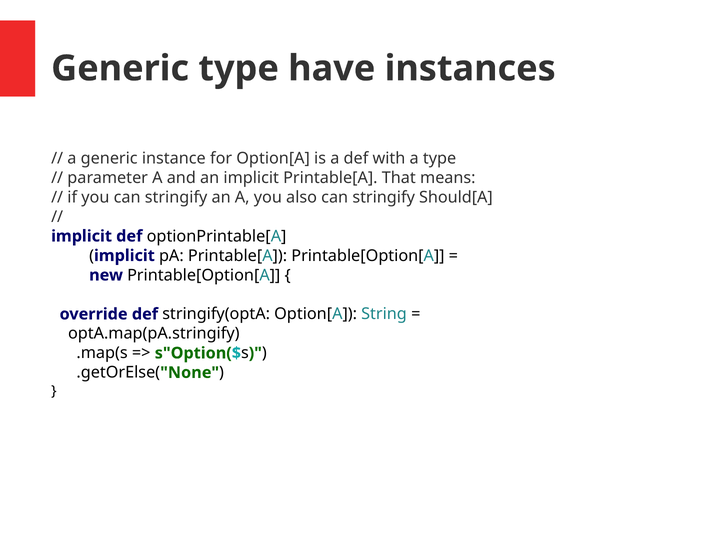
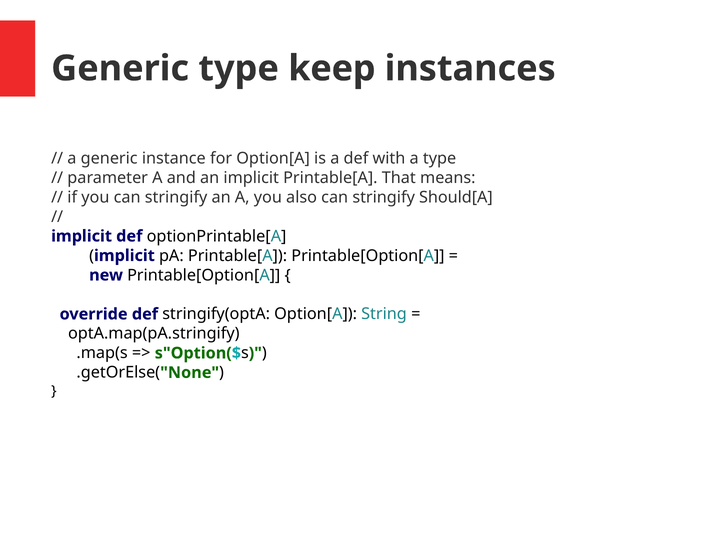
have: have -> keep (332, 68)
